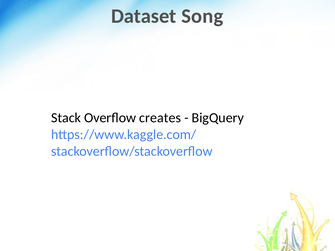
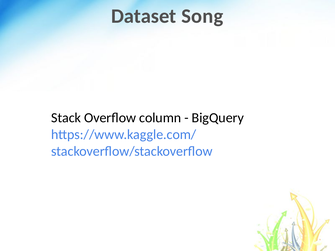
creates: creates -> column (160, 118)
